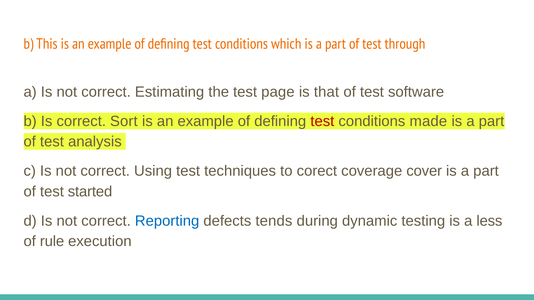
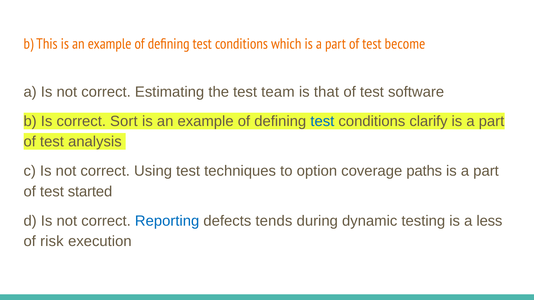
through: through -> become (405, 44)
page: page -> team (278, 92)
test colour: red -> blue (322, 121)
made: made -> clarify (428, 121)
corect: corect -> option (317, 171)
cover: cover -> paths (424, 171)
rule: rule -> risk (52, 242)
